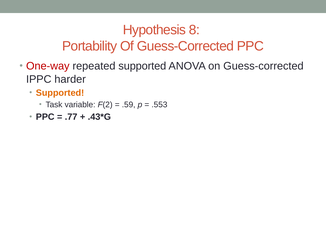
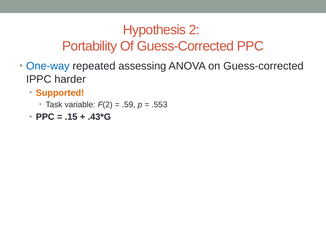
8: 8 -> 2 (194, 30)
One-way colour: red -> blue (48, 66)
repeated supported: supported -> assessing (142, 66)
.77: .77 -> .15 (71, 117)
